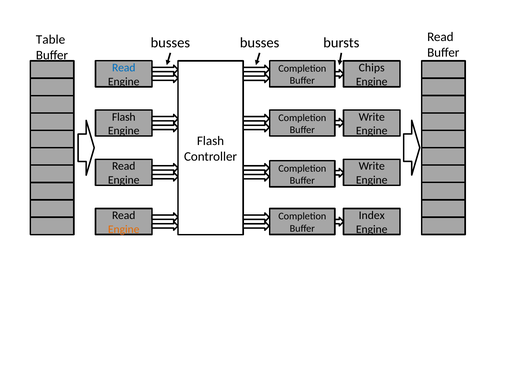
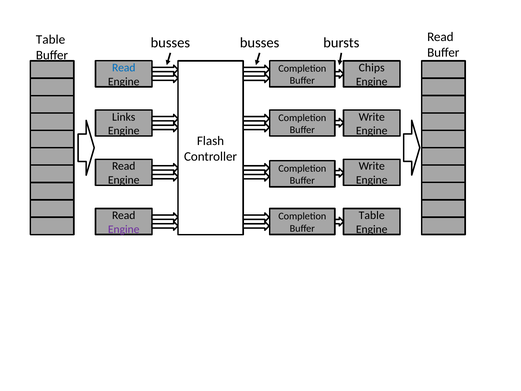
Flash: Flash -> Links (124, 117)
Index: Index -> Table (372, 215)
Engine colour: orange -> purple (124, 229)
